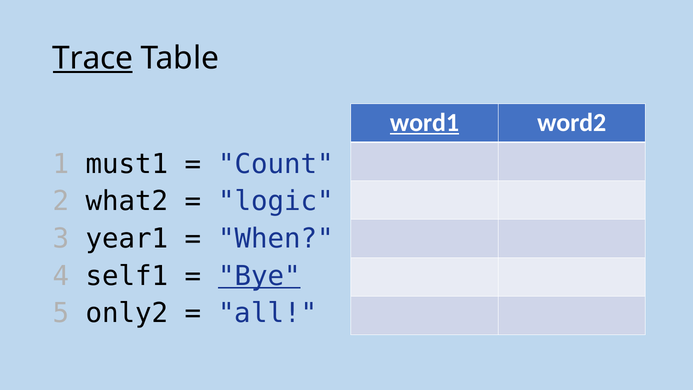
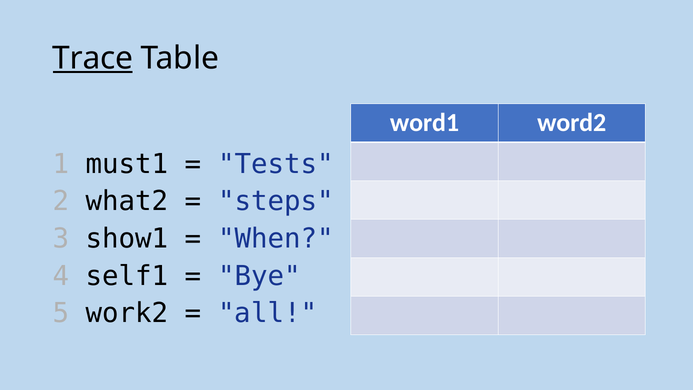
word1 underline: present -> none (424, 123)
Count: Count -> Tests (276, 164)
logic: logic -> steps (276, 201)
year1: year1 -> show1 (127, 239)
Bye underline: present -> none (259, 276)
only2: only2 -> work2 (127, 313)
